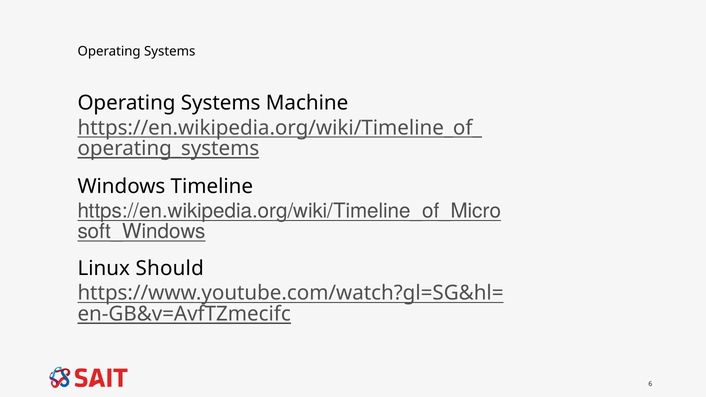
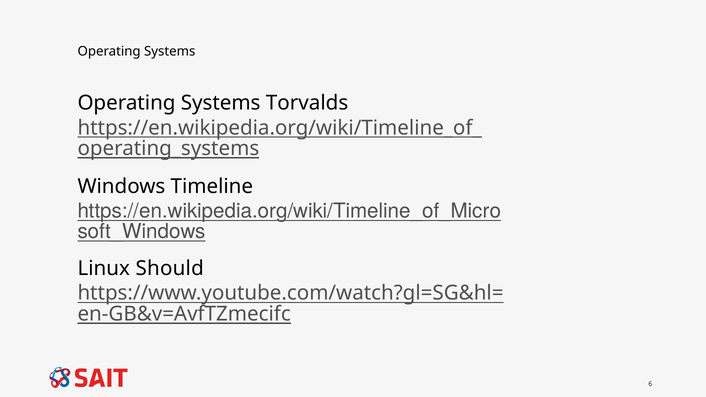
Machine: Machine -> Torvalds (307, 103)
